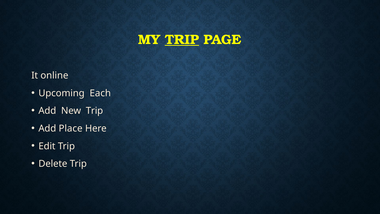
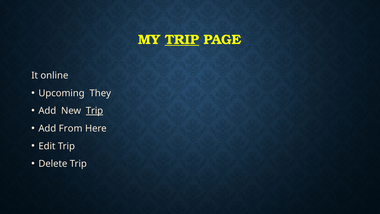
Each: Each -> They (100, 93)
Trip underline: none -> present (94, 111)
Place: Place -> From (71, 128)
